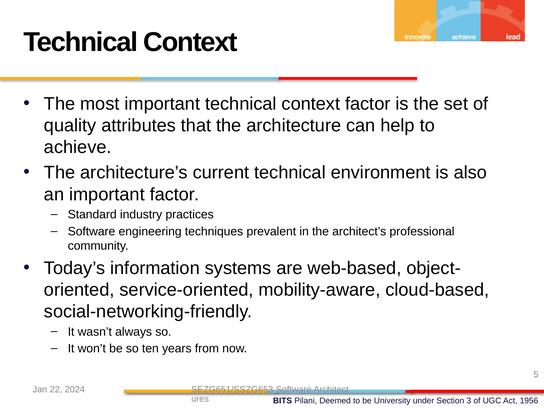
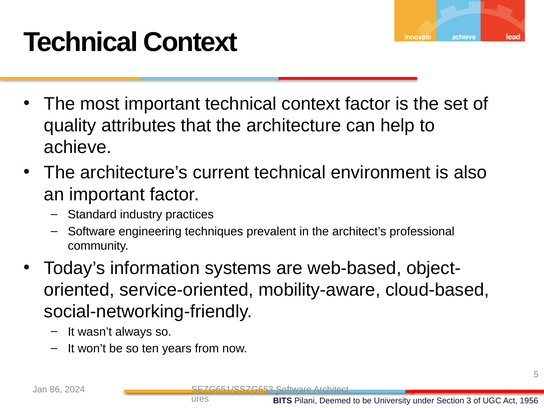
22: 22 -> 86 (56, 390)
